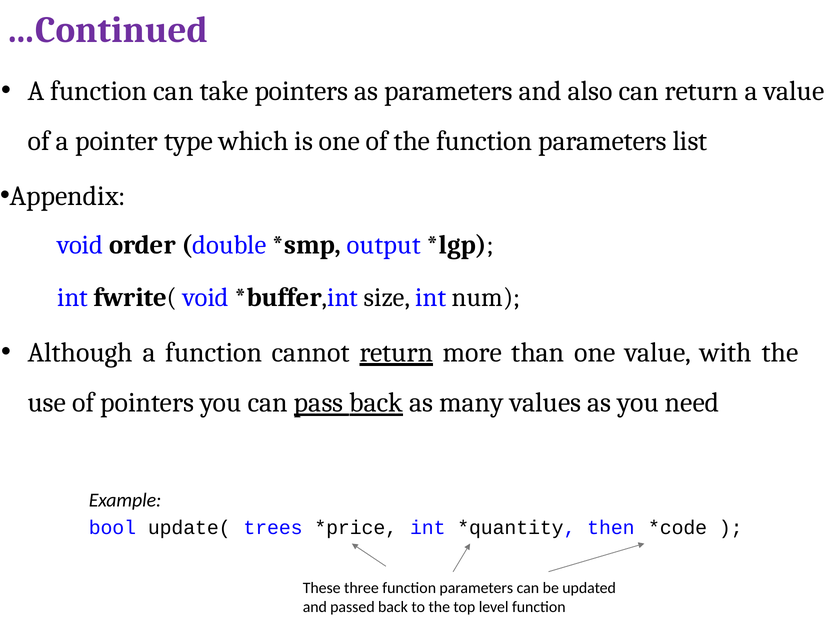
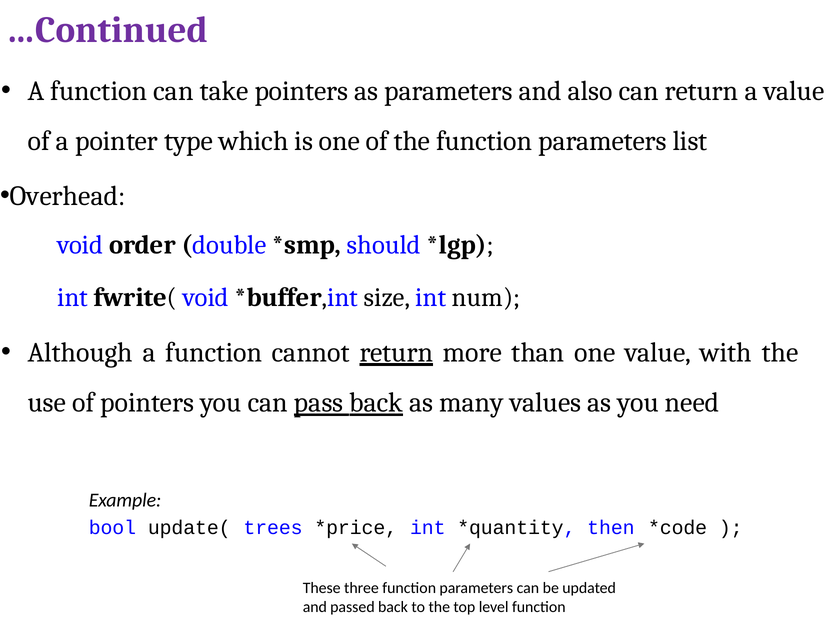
Appendix: Appendix -> Overhead (68, 196)
output: output -> should (384, 245)
